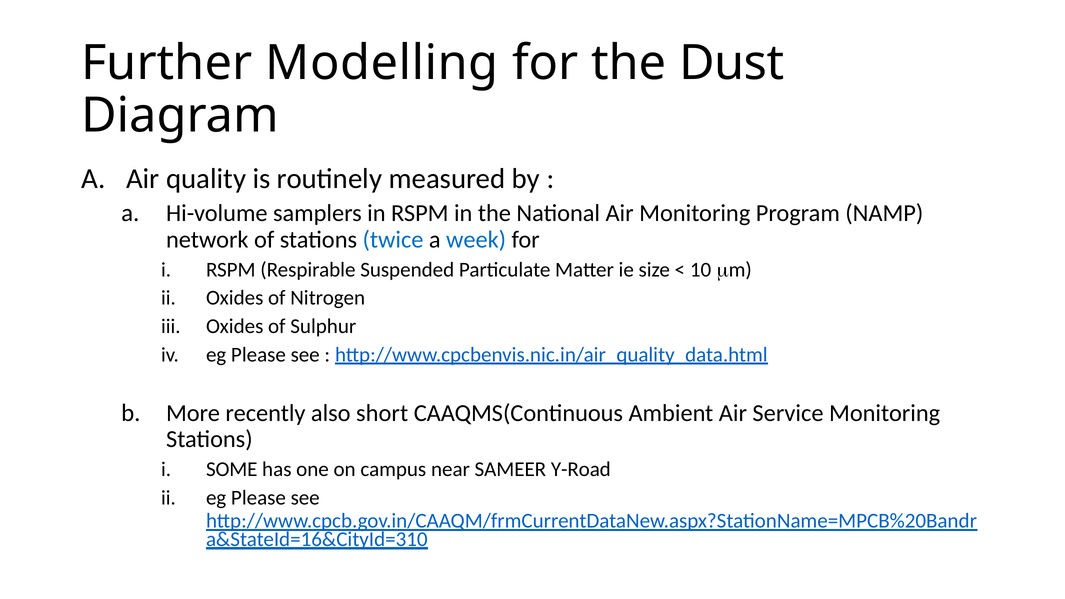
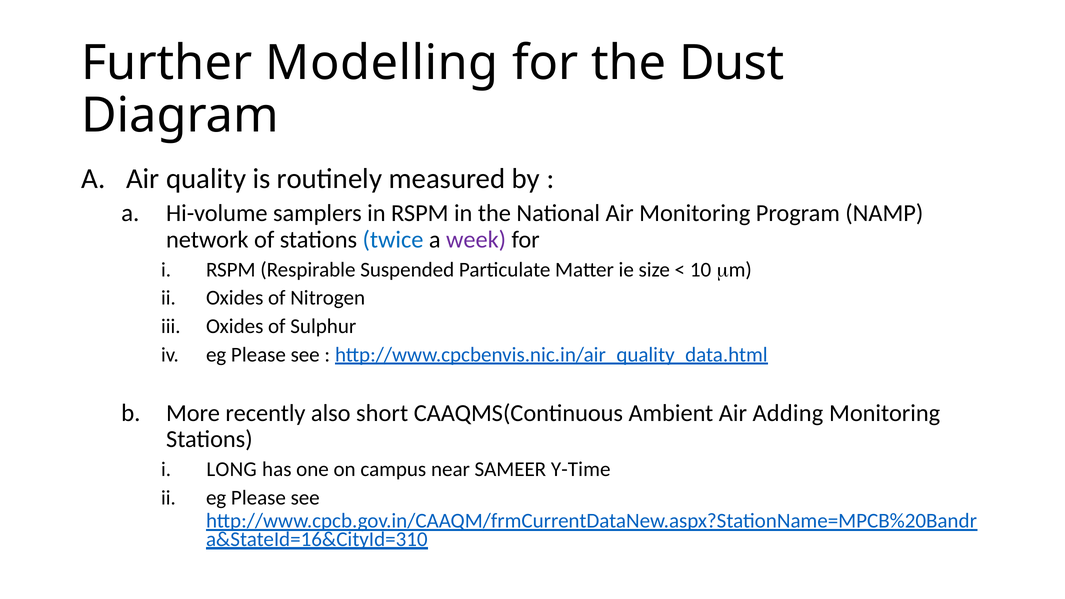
week colour: blue -> purple (476, 239)
Service: Service -> Adding (788, 413)
SOME: SOME -> LONG (232, 470)
Y-Road: Y-Road -> Y-Time (581, 470)
